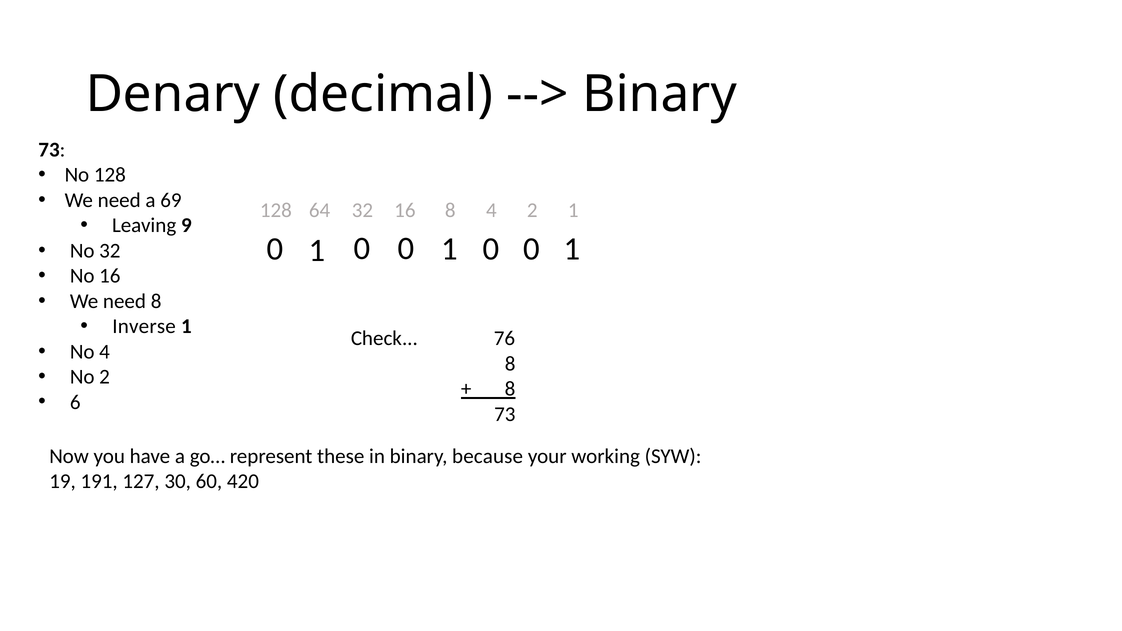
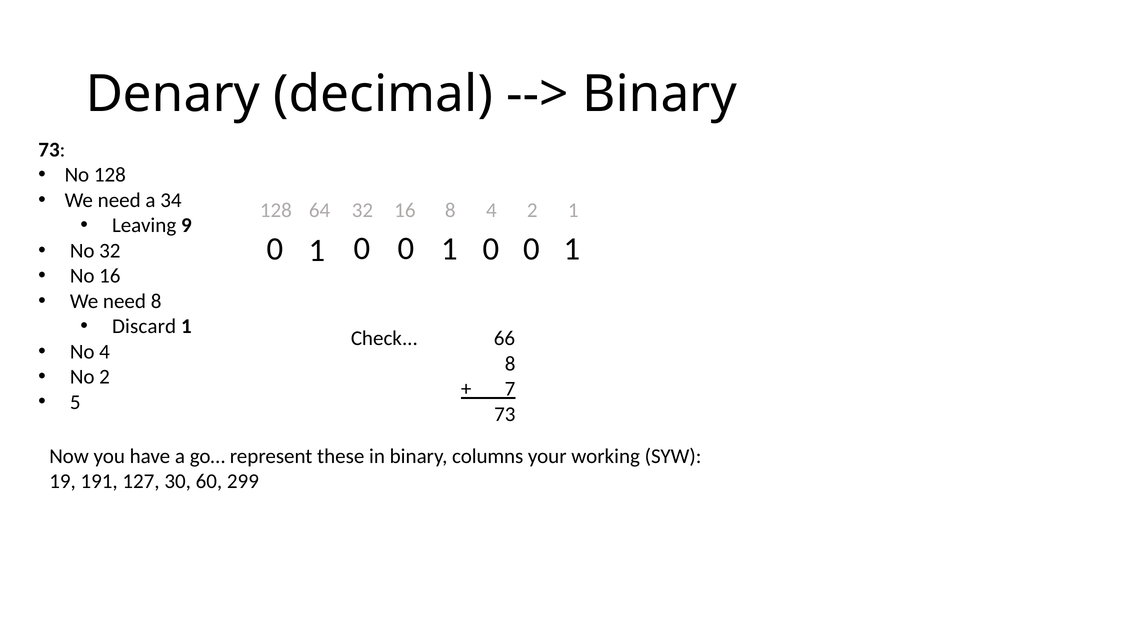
69: 69 -> 34 (171, 200)
Inverse: Inverse -> Discard (144, 327)
76: 76 -> 66 (504, 339)
8: 8 -> 7 (510, 389)
6: 6 -> 5 (75, 402)
because: because -> columns (488, 456)
420: 420 -> 299 (243, 482)
